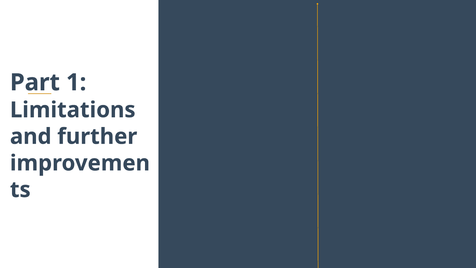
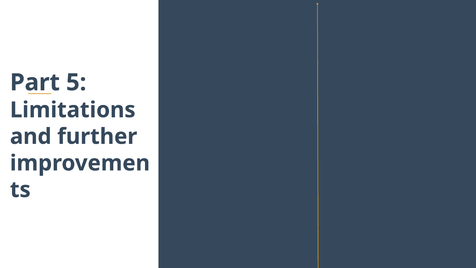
1: 1 -> 5 (76, 82)
